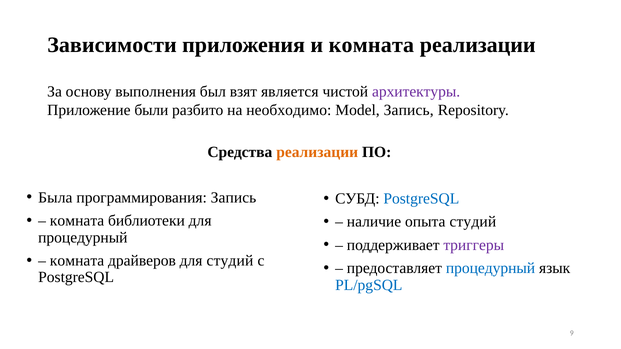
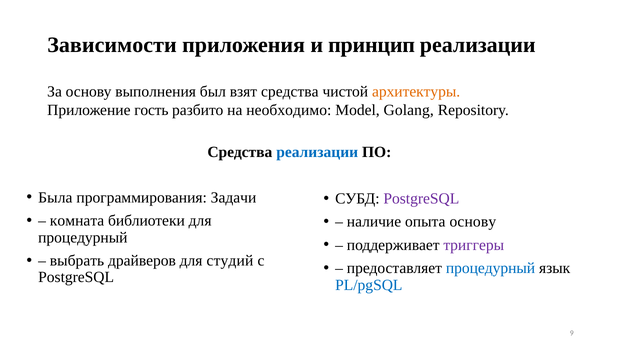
и комната: комната -> принцип (372, 45)
взят является: является -> средства (290, 92)
архитектуры colour: purple -> orange (416, 92)
были: были -> гость (151, 110)
Model Запись: Запись -> Golang (409, 110)
реализации colour: orange -> blue (317, 152)
программирования Запись: Запись -> Задачи (234, 198)
PostgreSQL colour: blue -> purple (421, 199)
опыта студий: студий -> основу (473, 222)
комната: комната -> выбрать (77, 261)
